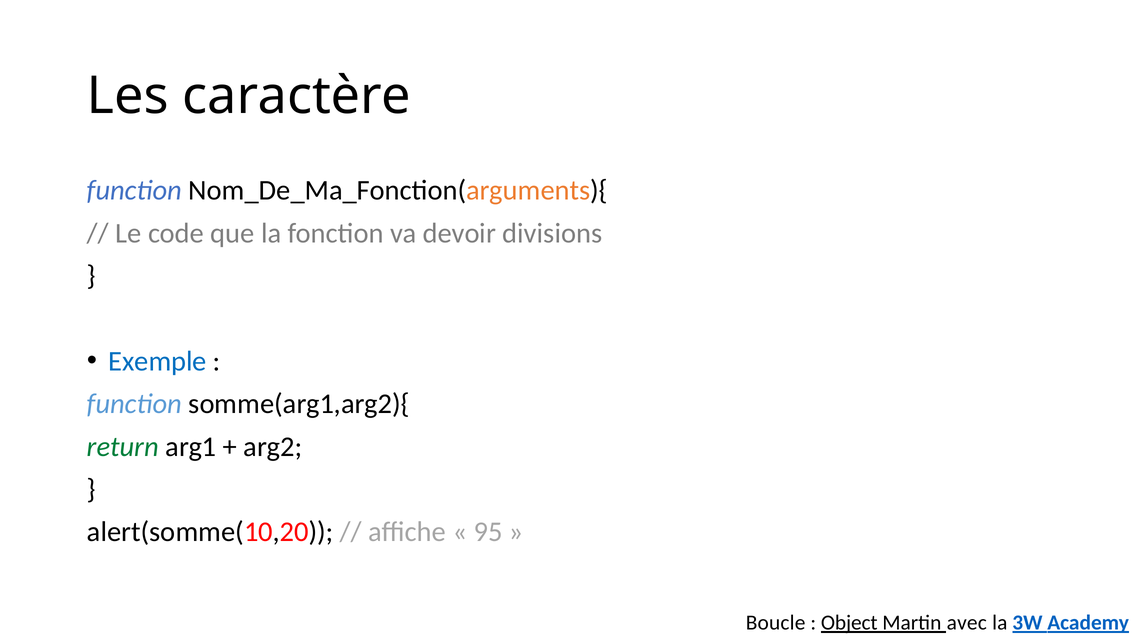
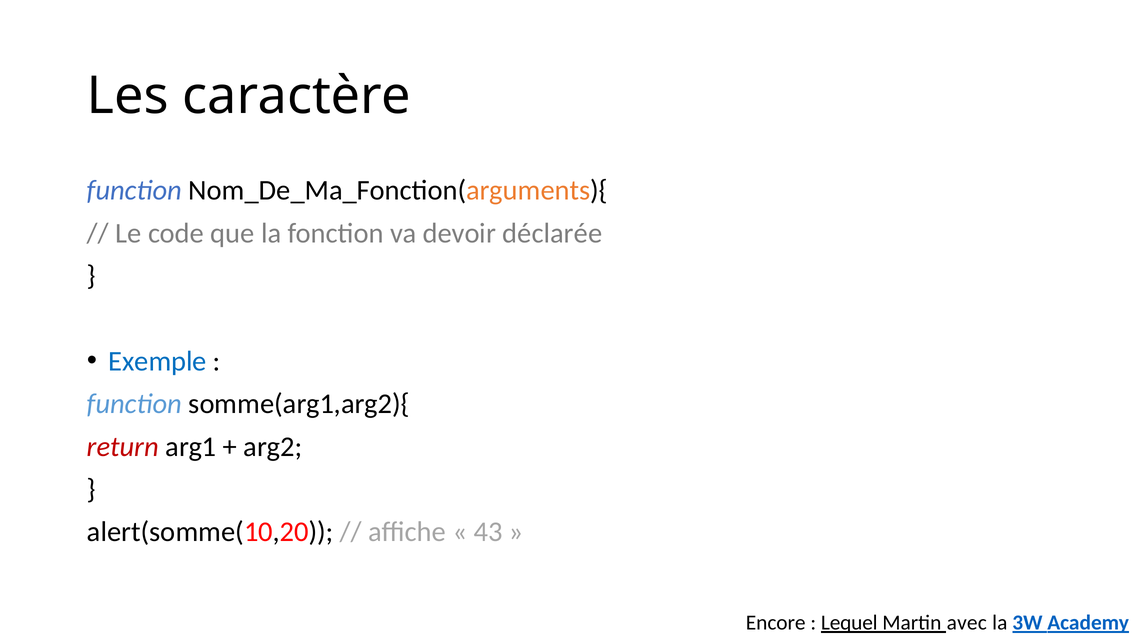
divisions: divisions -> déclarée (552, 233)
return colour: green -> red (123, 446)
95: 95 -> 43 (488, 532)
Boucle: Boucle -> Encore (776, 623)
Object: Object -> Lequel (849, 623)
